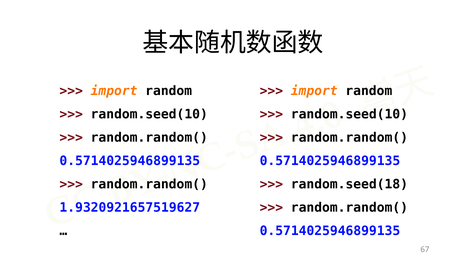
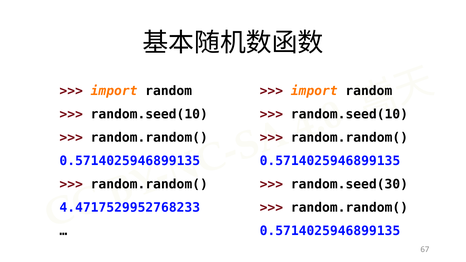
random.seed(18: random.seed(18 -> random.seed(30 (349, 184)
1.9320921657519627: 1.9320921657519627 -> 4.4717529952768233 (130, 208)
